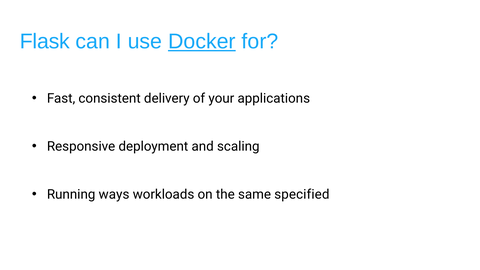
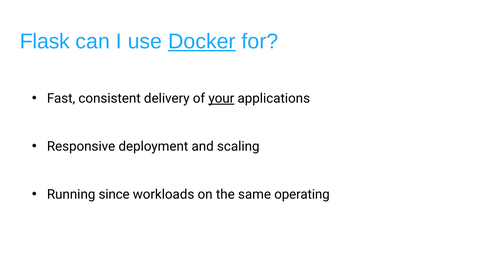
your underline: none -> present (221, 98)
ways: ways -> since (114, 194)
specified: specified -> operating (302, 194)
